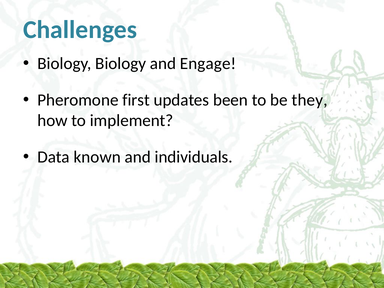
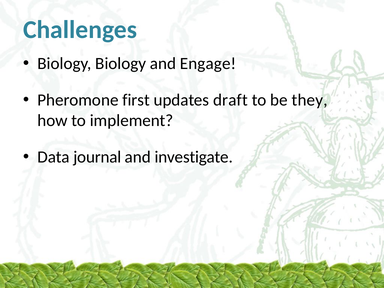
been: been -> draft (230, 100)
known: known -> journal (97, 157)
individuals: individuals -> investigate (194, 157)
